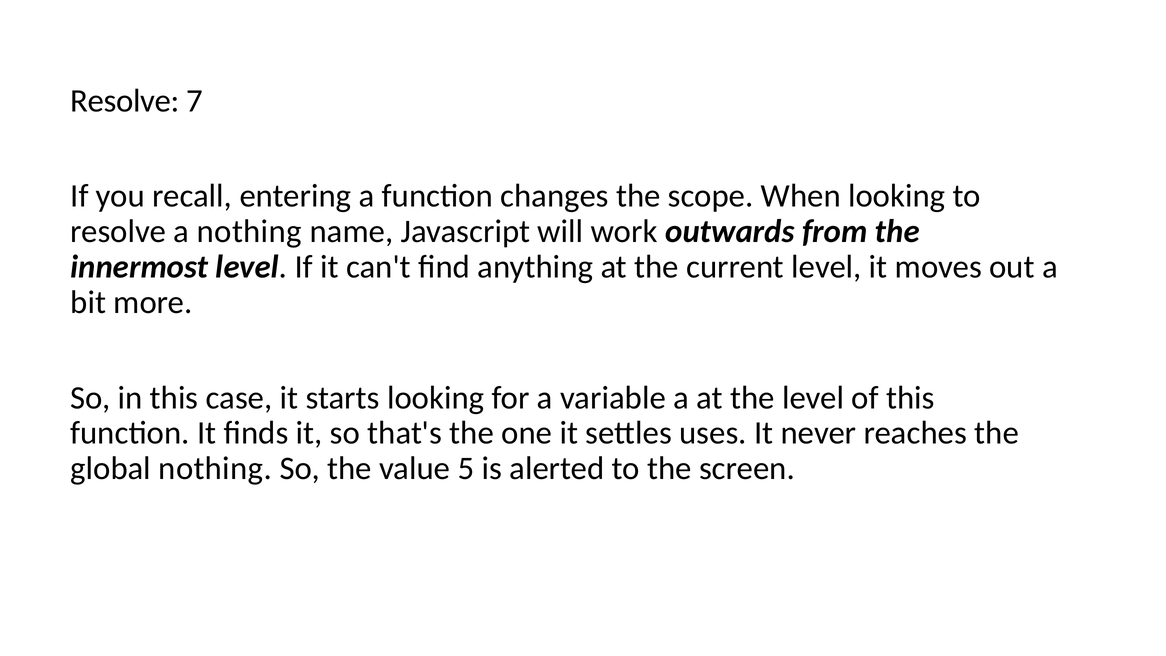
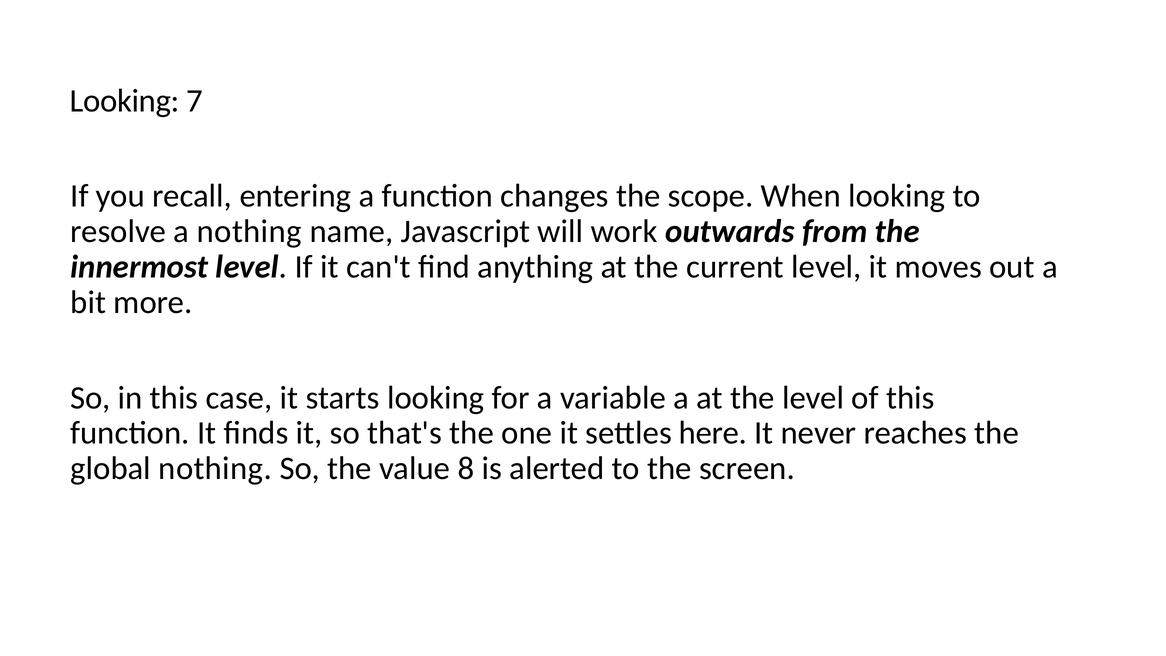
Resolve: Resolve -> Looking (125, 101)
uses: uses -> here (713, 433)
5: 5 -> 8 (466, 469)
